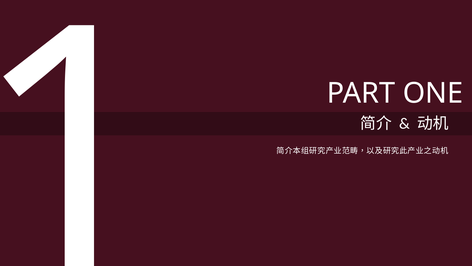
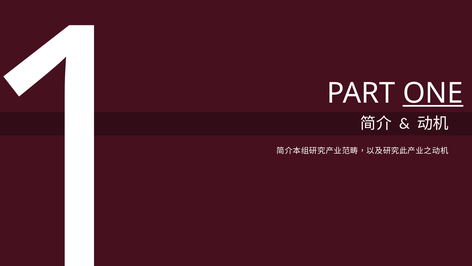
ONE underline: none -> present (433, 93)
